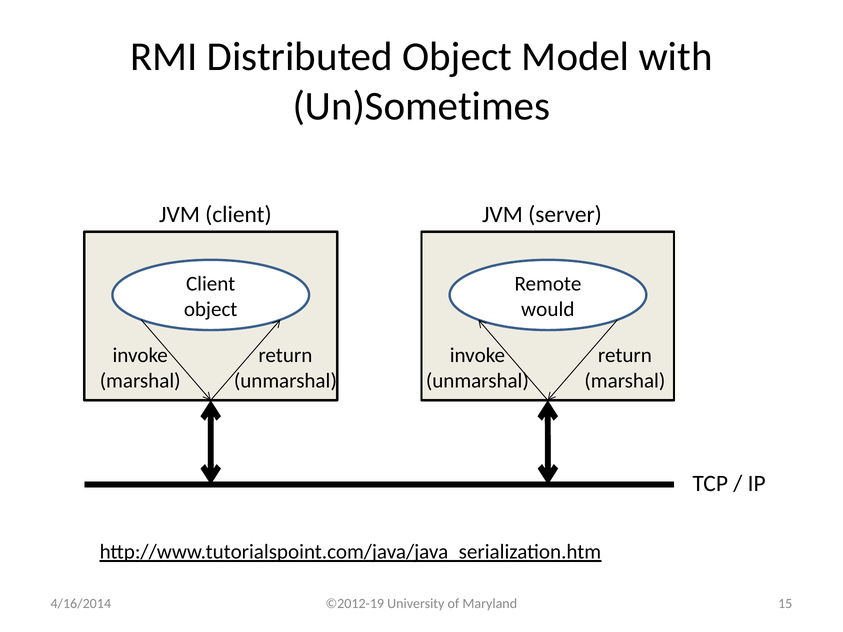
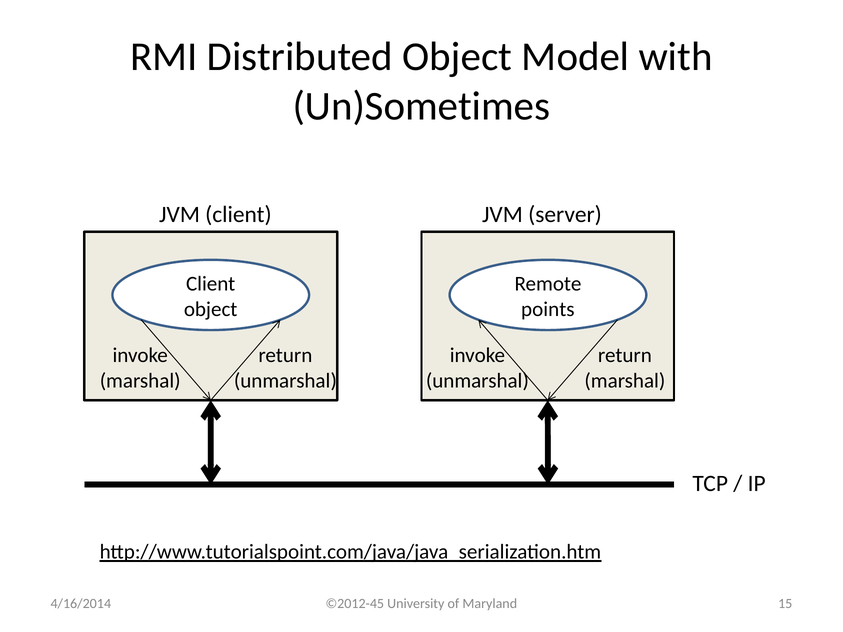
would: would -> points (548, 309)
©2012-19: ©2012-19 -> ©2012-45 (355, 604)
